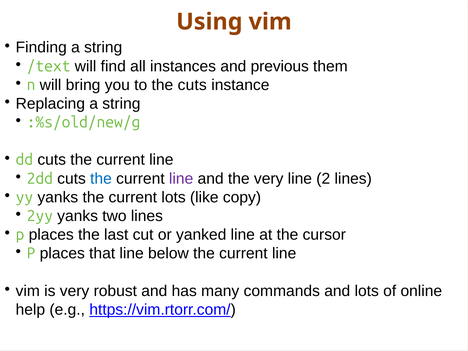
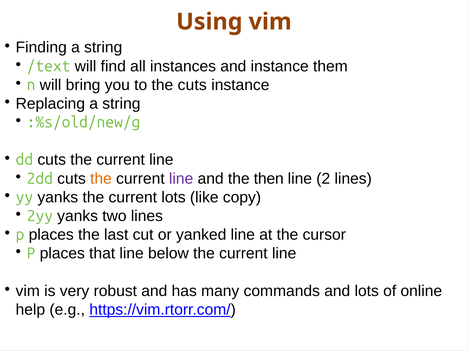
and previous: previous -> instance (280, 66)
the colour: blue -> orange (101, 179)
the very: very -> then (269, 179)
